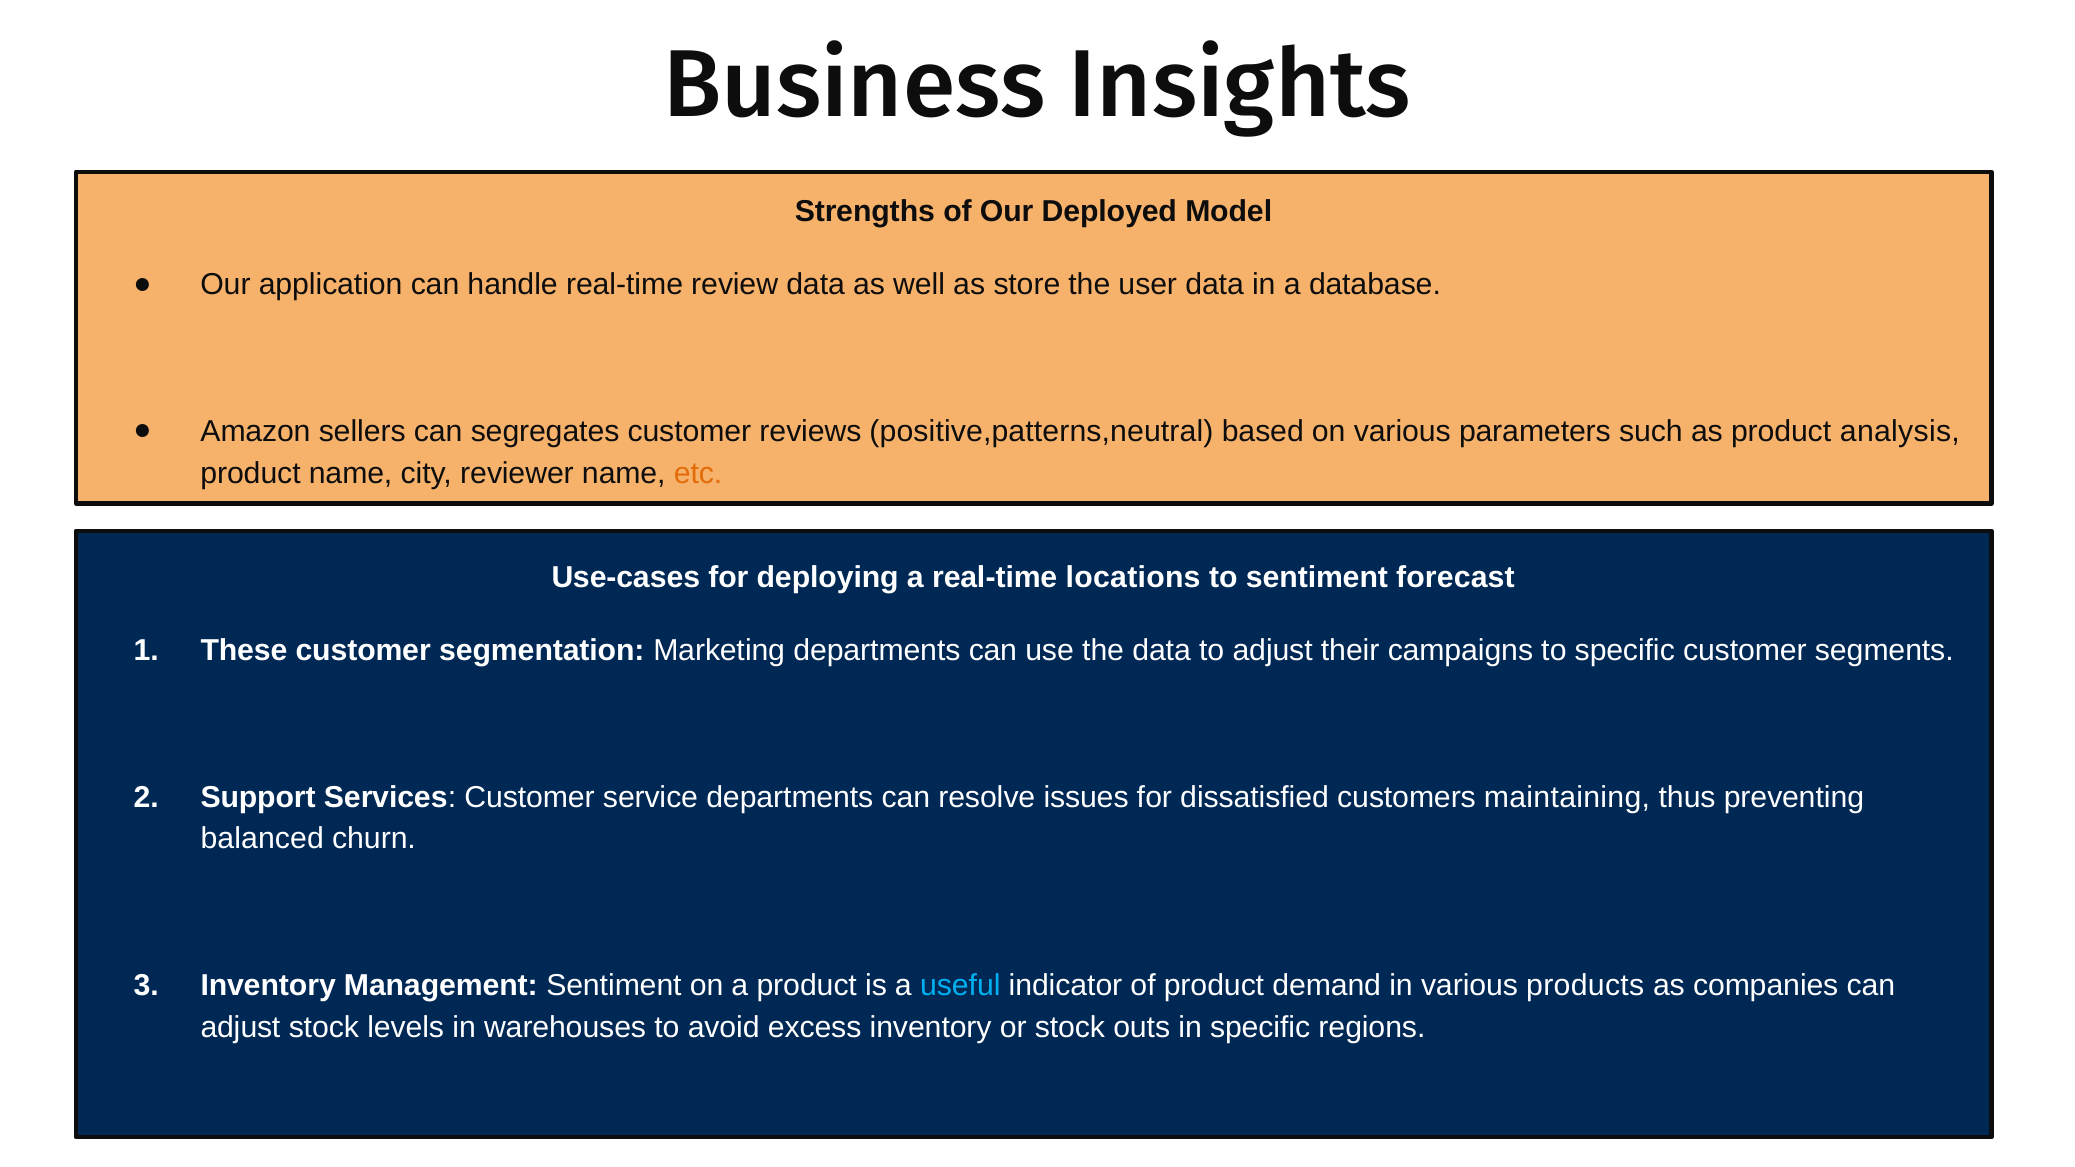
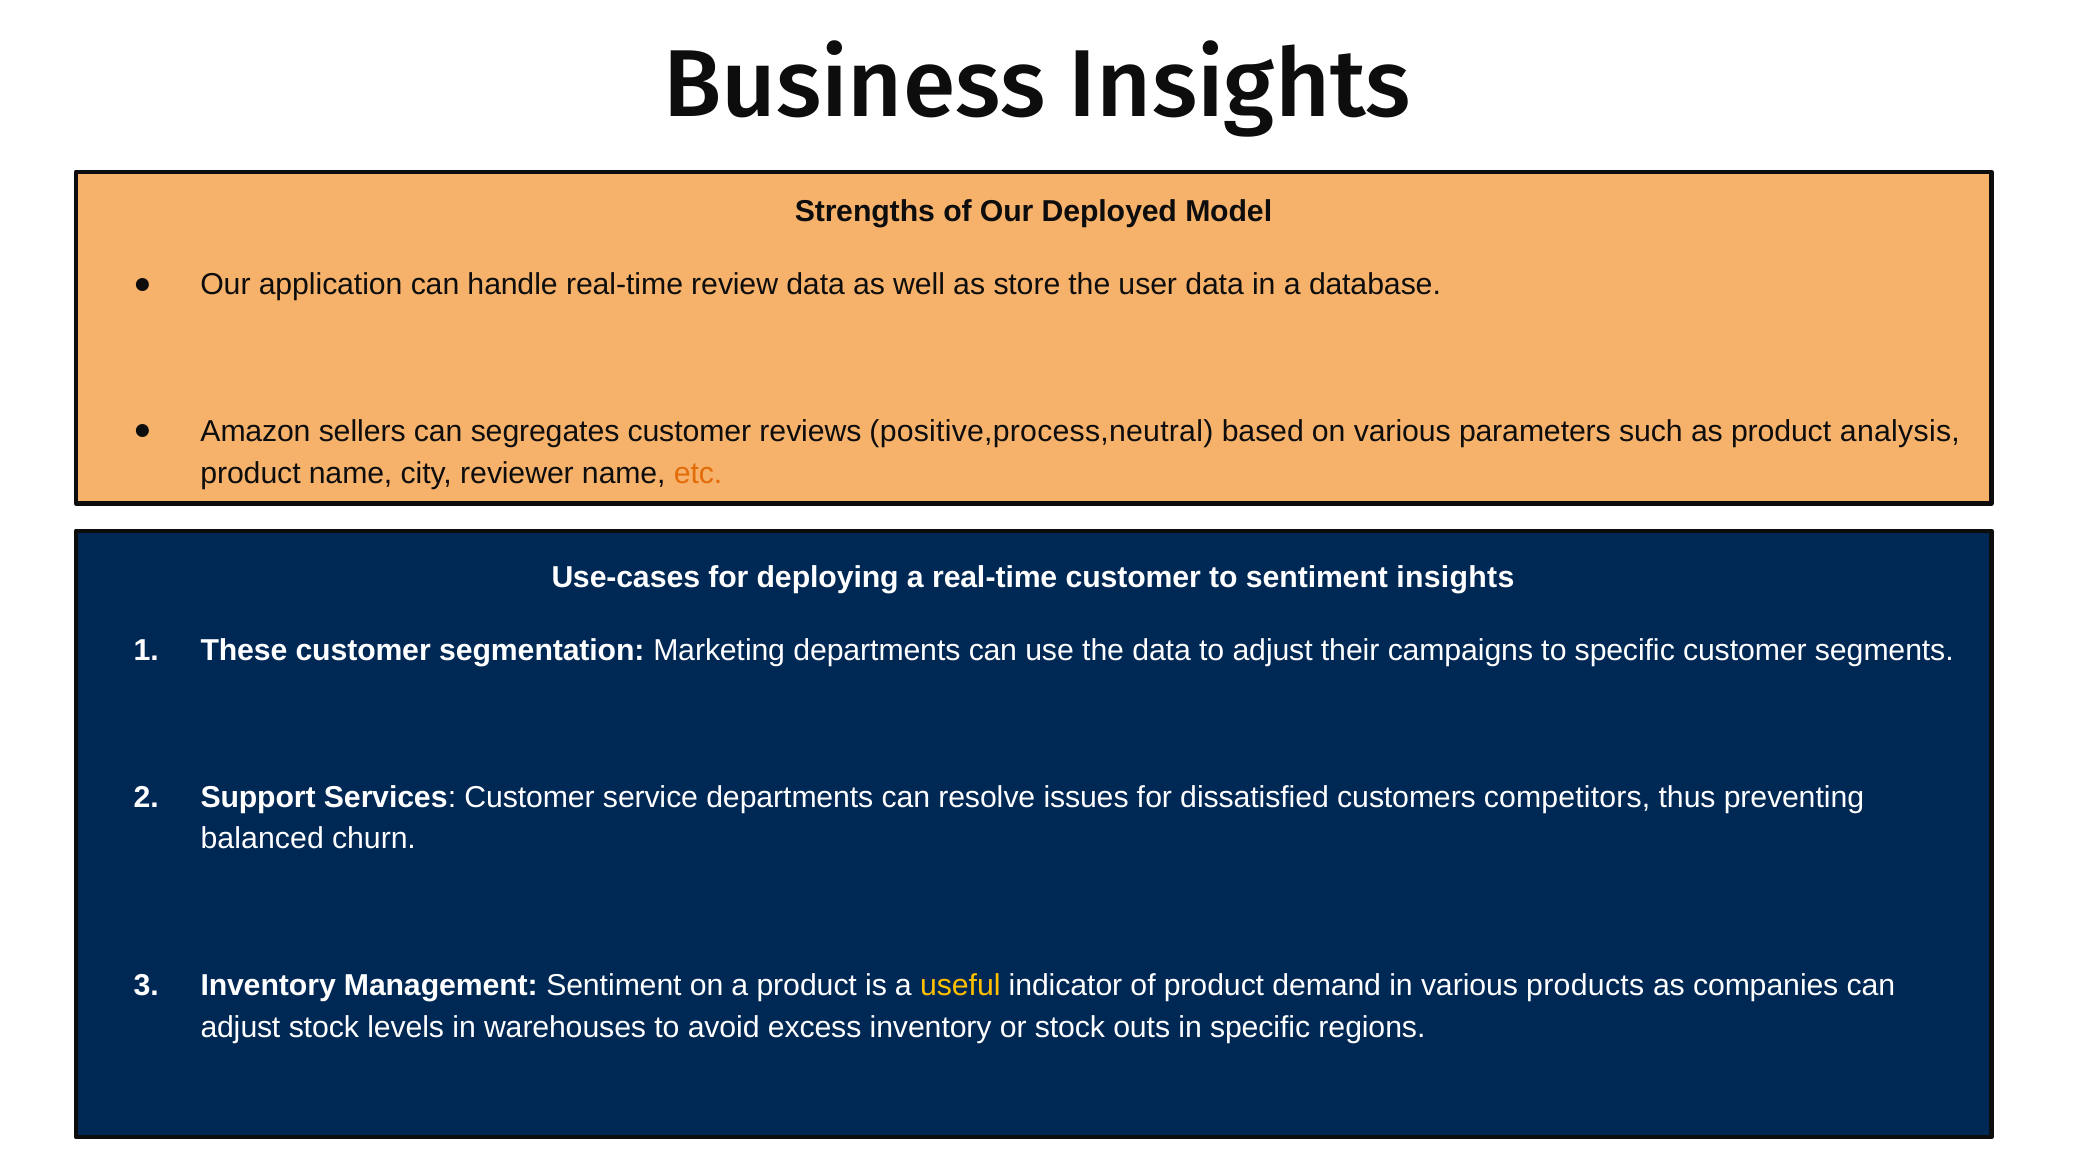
positive,patterns,neutral: positive,patterns,neutral -> positive,process,neutral (1041, 432)
real-time locations: locations -> customer (1133, 577)
sentiment forecast: forecast -> insights (1455, 577)
maintaining: maintaining -> competitors (1567, 797)
useful colour: light blue -> yellow (960, 986)
